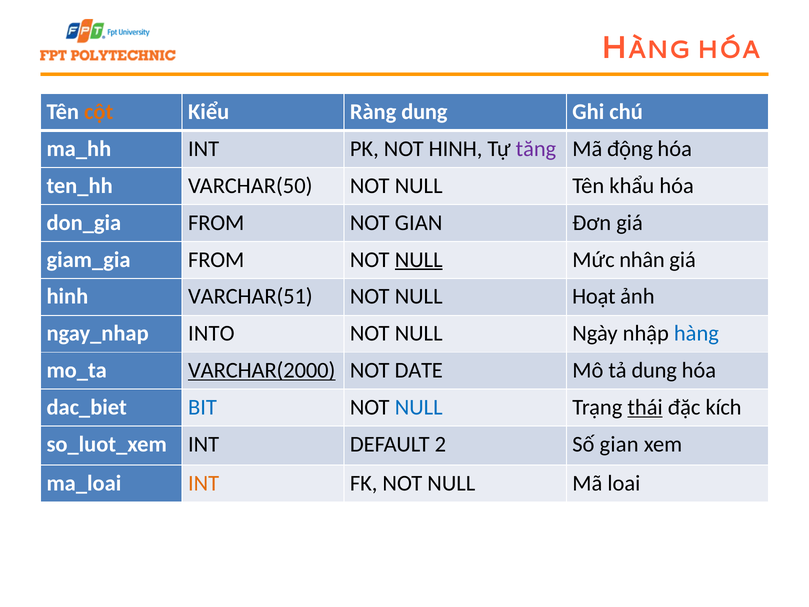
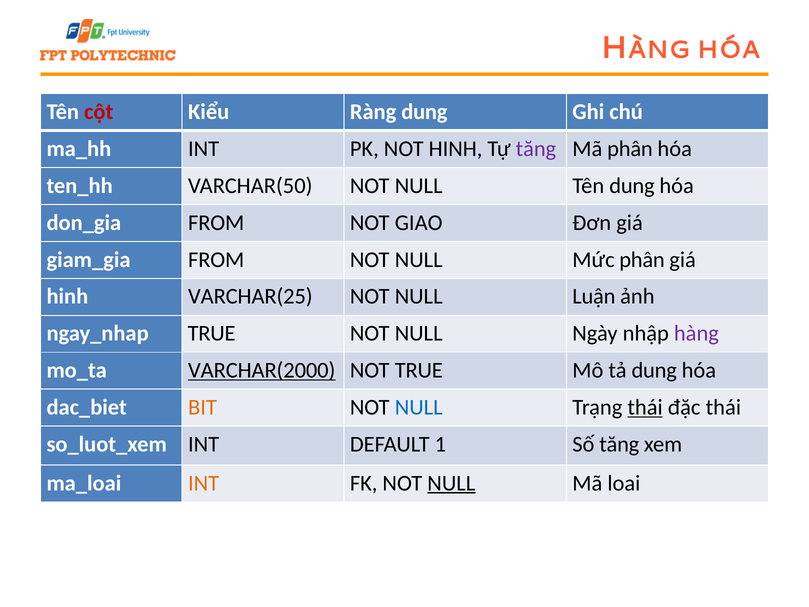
cột colour: orange -> red (99, 112)
Mã động: động -> phân (630, 149)
Tên khẩu: khẩu -> dung (632, 186)
NOT GIAN: GIAN -> GIAO (419, 223)
NULL underline: present -> none (419, 259)
Mức nhân: nhân -> phân (642, 259)
VARCHAR(51: VARCHAR(51 -> VARCHAR(25 (250, 296)
Hoạt: Hoạt -> Luận (594, 296)
INTO: INTO -> TRUE (212, 333)
hàng colour: blue -> purple (696, 333)
NOT DATE: DATE -> TRUE (419, 370)
BIT colour: blue -> orange (202, 407)
đặc kích: kích -> thái (723, 407)
2: 2 -> 1 (440, 444)
Số gian: gian -> tăng (619, 444)
NULL underline: none -> present (451, 483)
